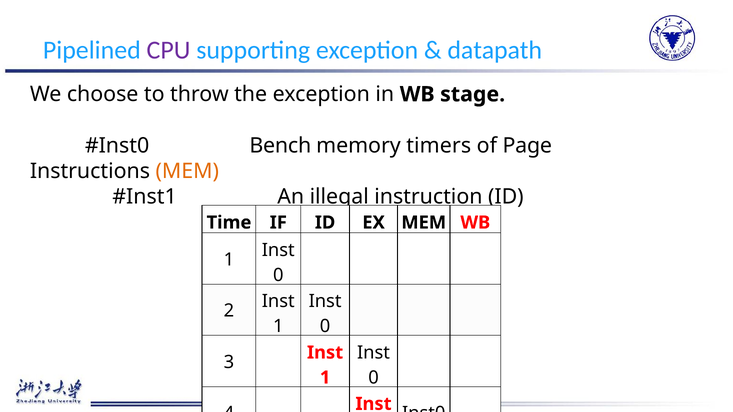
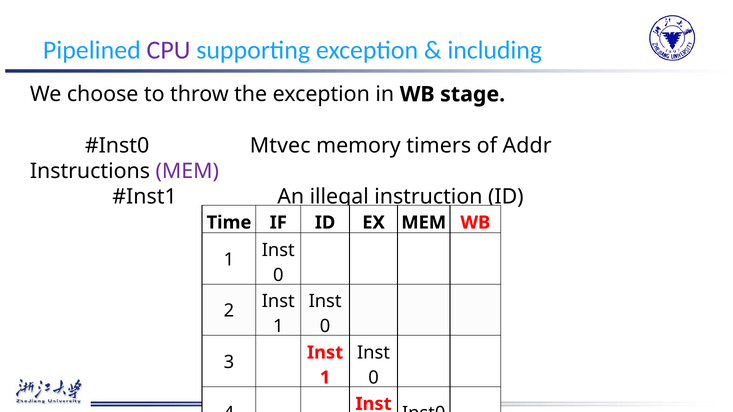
datapath: datapath -> including (495, 50)
Bench: Bench -> Mtvec (280, 146)
Page: Page -> Addr (527, 146)
MEM colour: orange -> purple (187, 171)
